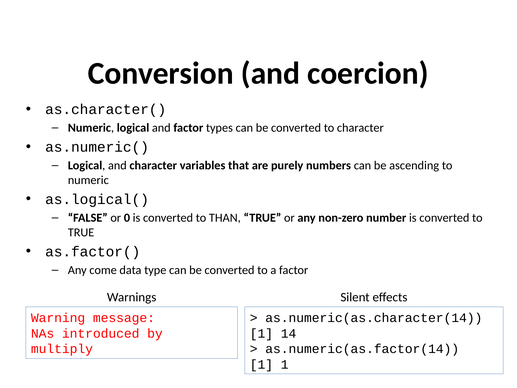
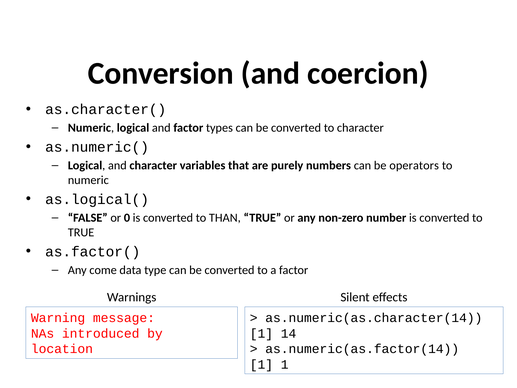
ascending: ascending -> operators (414, 165)
multiply: multiply -> location (62, 349)
